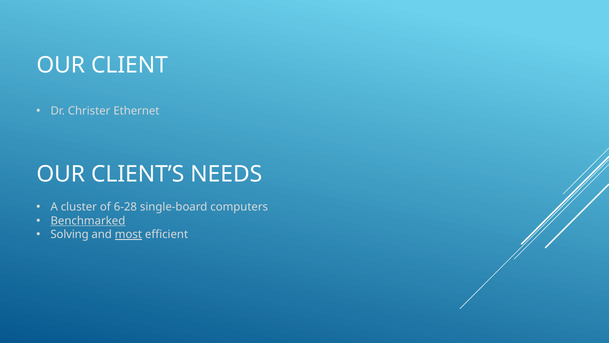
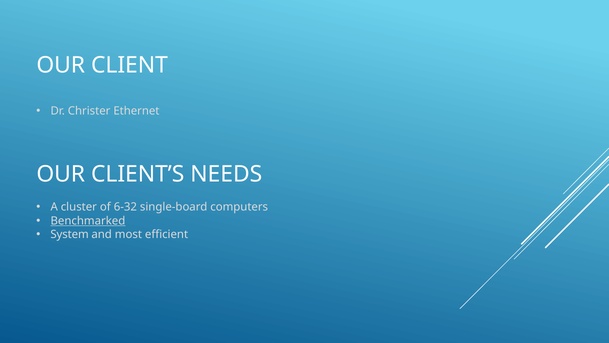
6-28: 6-28 -> 6-32 (125, 207)
Solving: Solving -> System (70, 234)
most underline: present -> none (128, 234)
